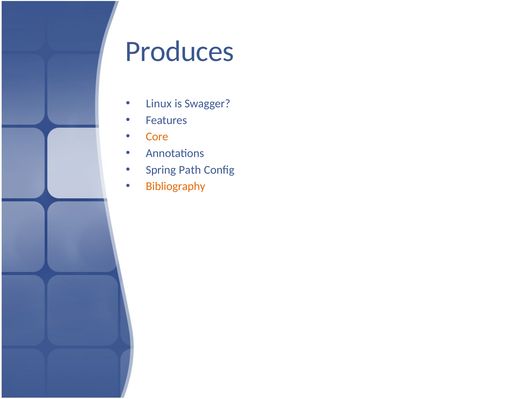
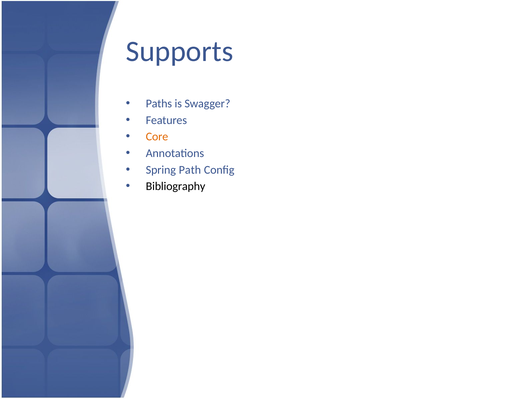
Produces: Produces -> Supports (180, 51)
Linux: Linux -> Paths (159, 104)
Bibliography colour: orange -> black (176, 186)
